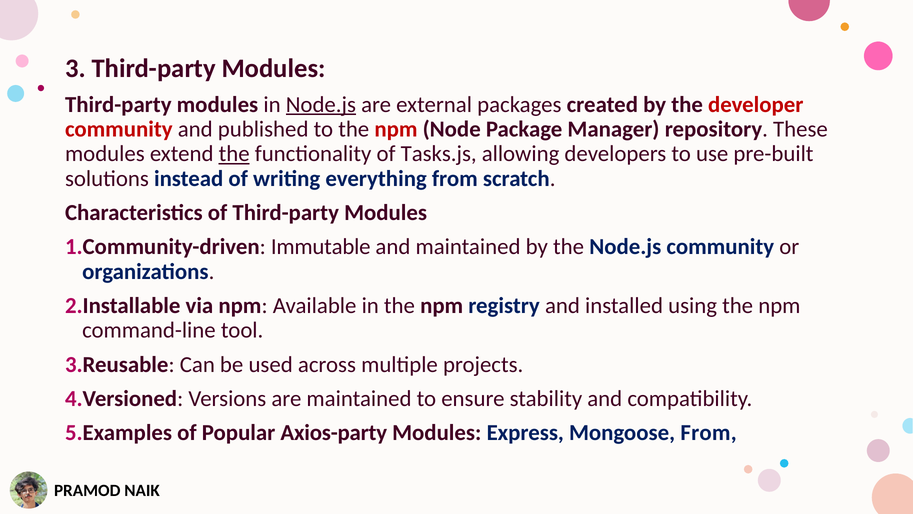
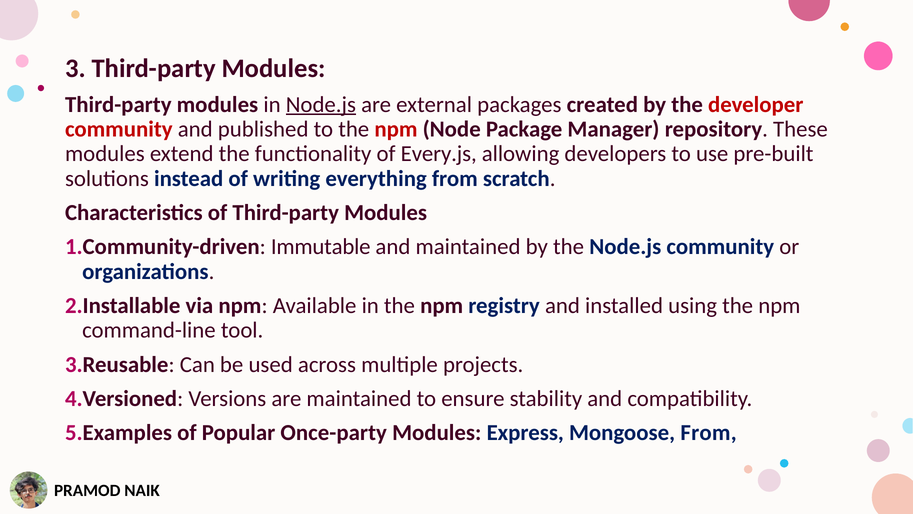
the underline: present -> none (234, 154)
Tasks.js: Tasks.js -> Every.js (439, 154)
Axios-party: Axios-party -> Once-party (334, 433)
